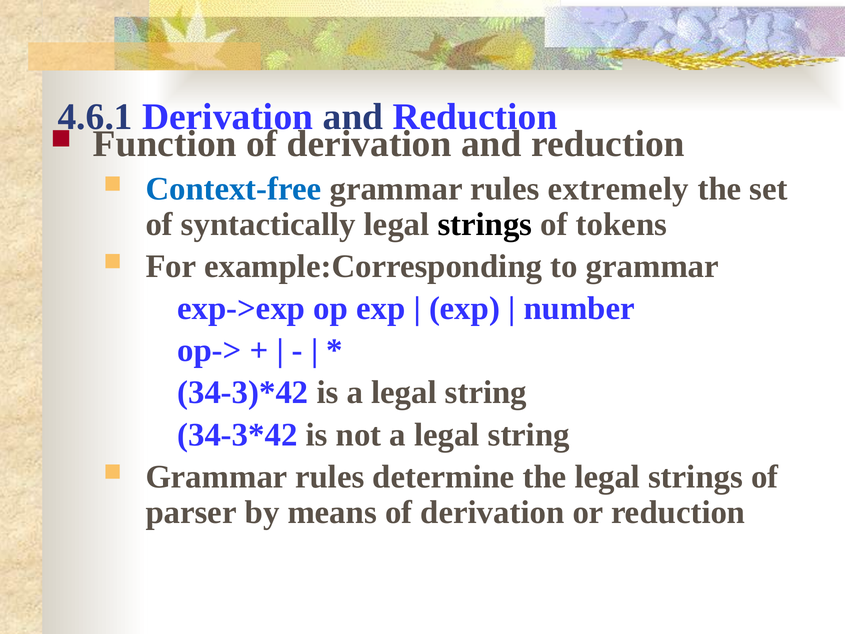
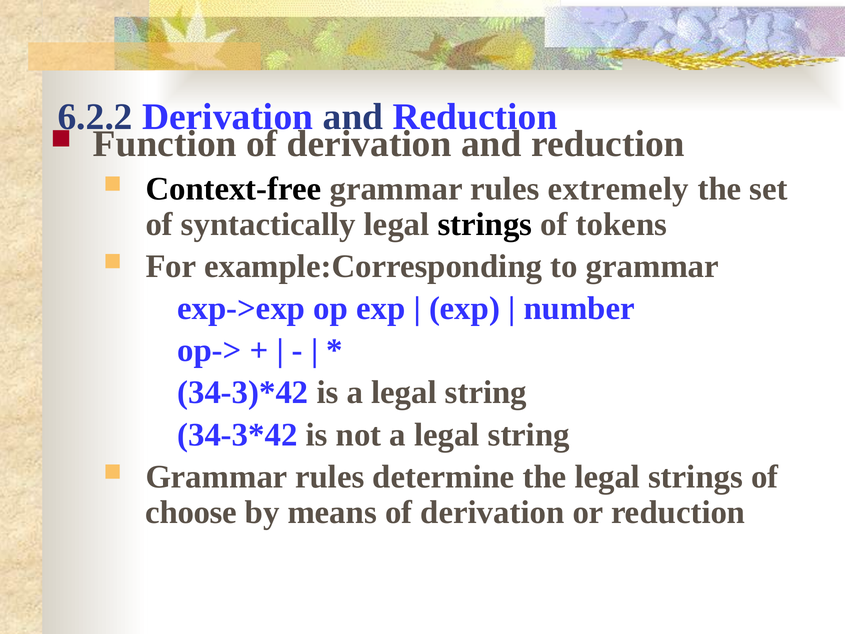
4.6.1: 4.6.1 -> 6.2.2 (95, 117)
Context-free colour: blue -> black (234, 189)
parser: parser -> choose (191, 512)
